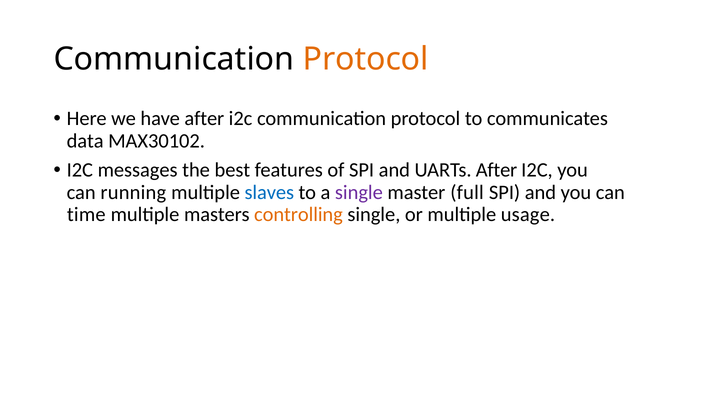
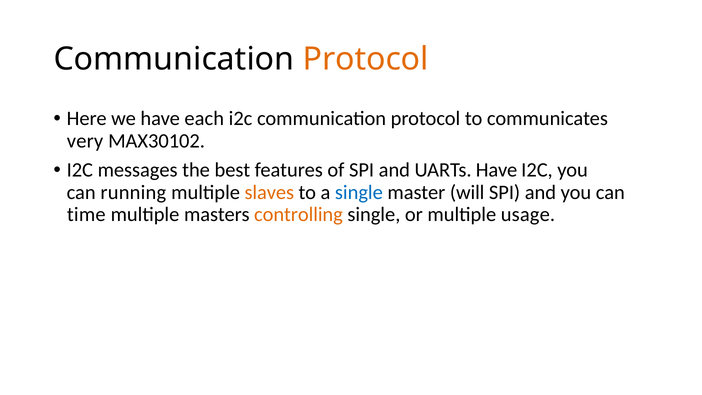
have after: after -> each (204, 119)
data: data -> very (85, 141)
UARTs After: After -> Have (497, 170)
slaves colour: blue -> orange (269, 192)
single colour: purple -> blue (359, 192)
full: full -> will (467, 192)
